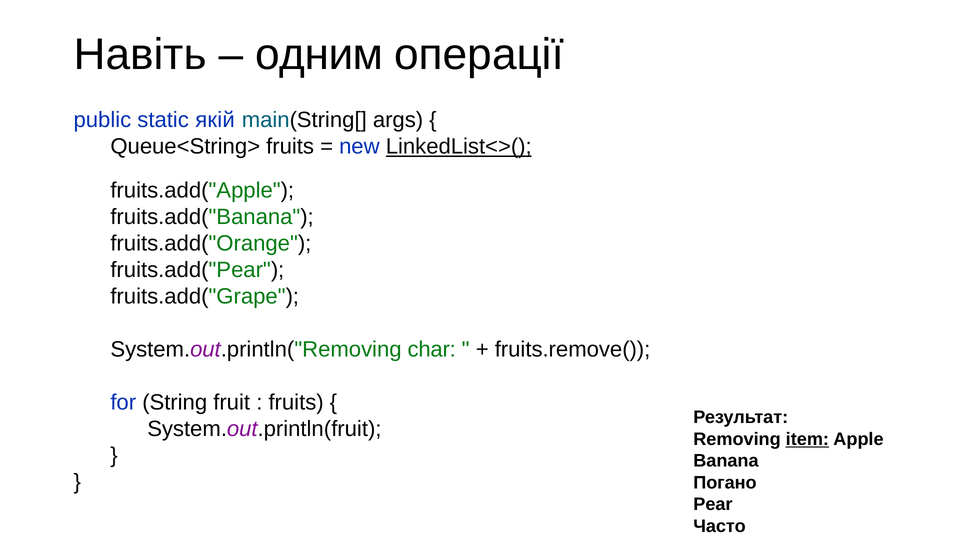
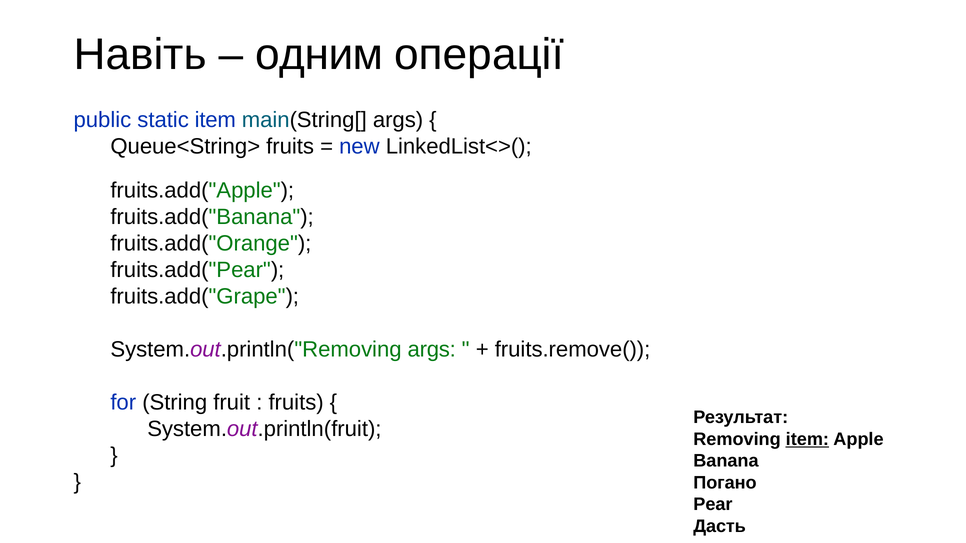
static якій: якій -> item (215, 120)
LinkedList<>( underline: present -> none (459, 147)
System.out.println("Removing char: char -> args (432, 350)
Часто: Часто -> Дасть (720, 526)
